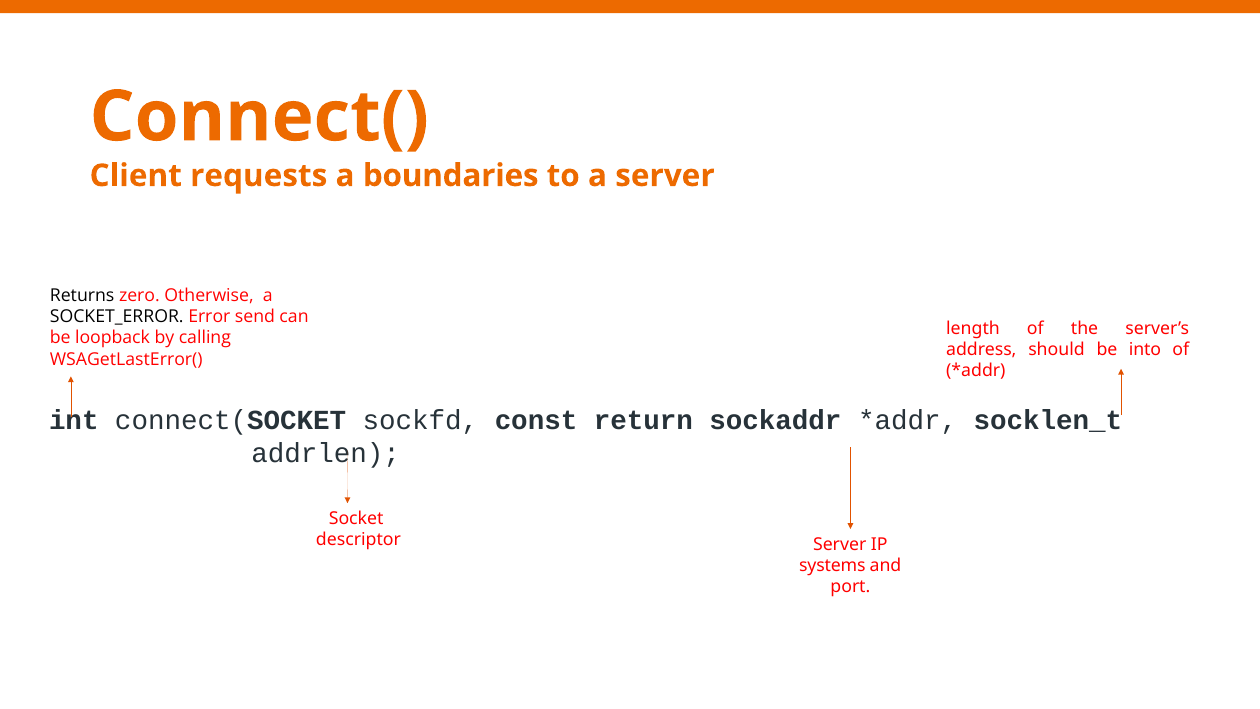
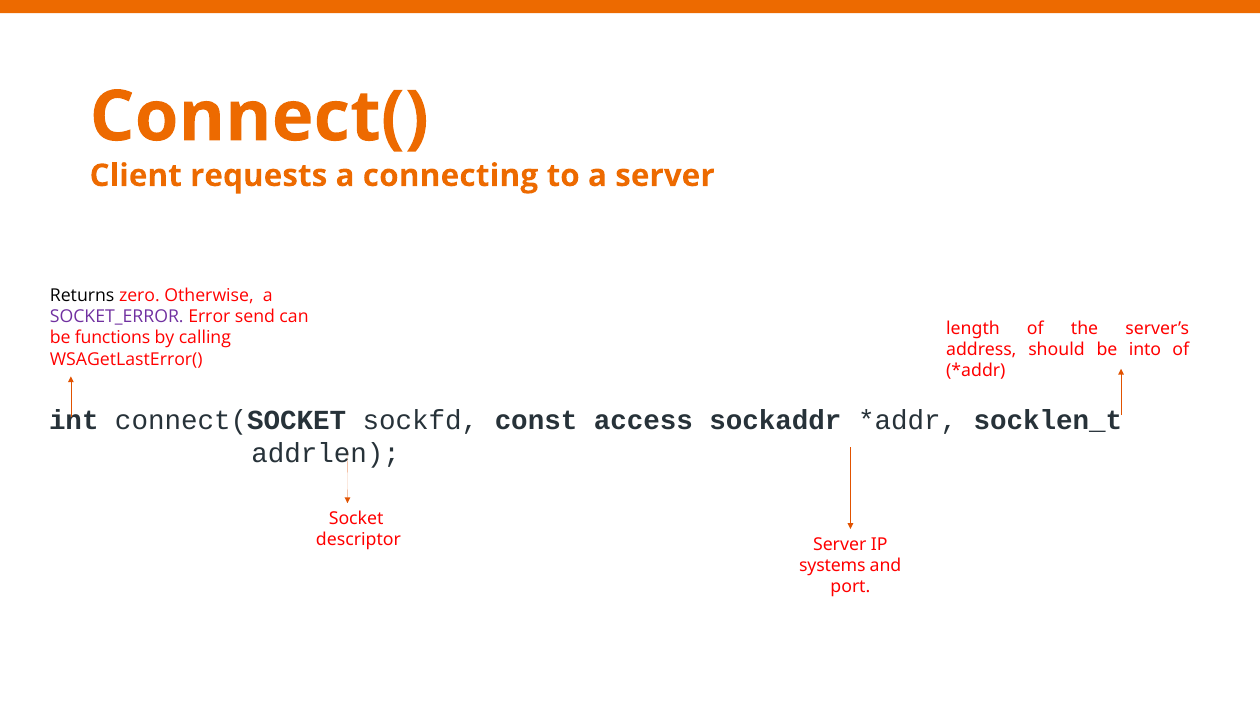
boundaries: boundaries -> connecting (450, 176)
SOCKET_ERROR colour: black -> purple (117, 317)
loopback: loopback -> functions (113, 338)
return: return -> access (643, 420)
